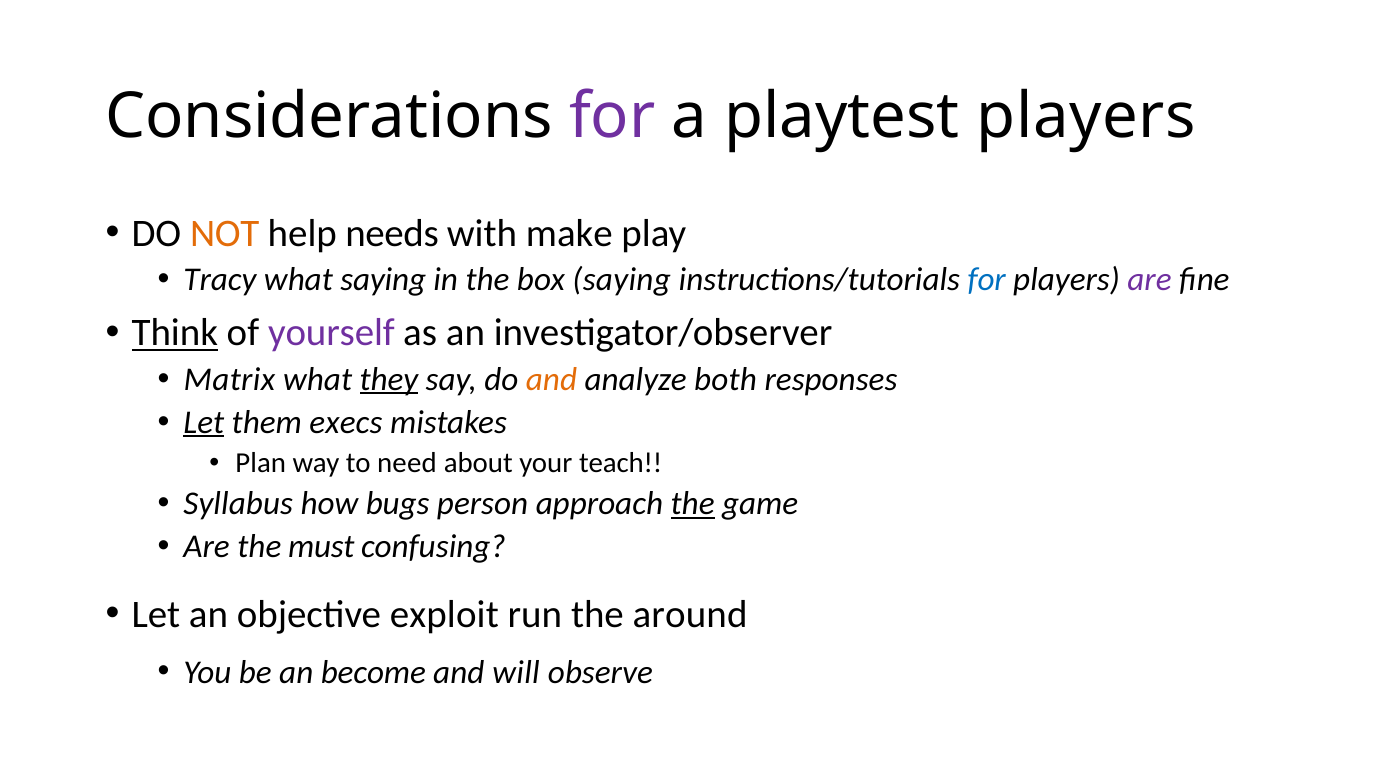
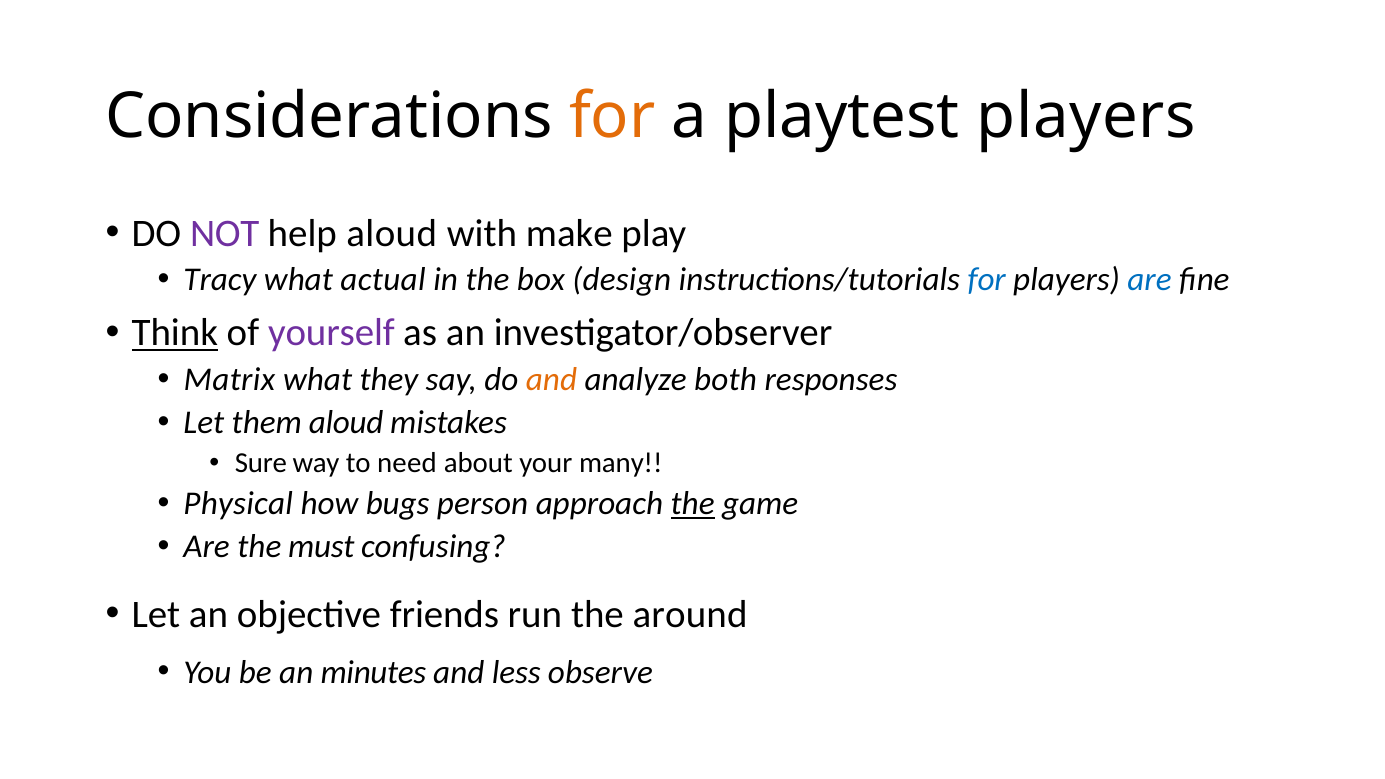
for colour: purple -> orange (612, 116)
NOT colour: orange -> purple (225, 233)
help needs: needs -> aloud (392, 233)
what saying: saying -> actual (383, 280)
box saying: saying -> design (622, 280)
are colour: purple -> blue (1149, 280)
they underline: present -> none (389, 379)
Let underline: present -> none (204, 422)
them execs: execs -> aloud (346, 422)
Plan: Plan -> Sure (261, 463)
teach: teach -> many (621, 463)
Syllabus: Syllabus -> Physical (238, 504)
exploit: exploit -> friends (444, 615)
become: become -> minutes (373, 673)
will: will -> less (516, 673)
